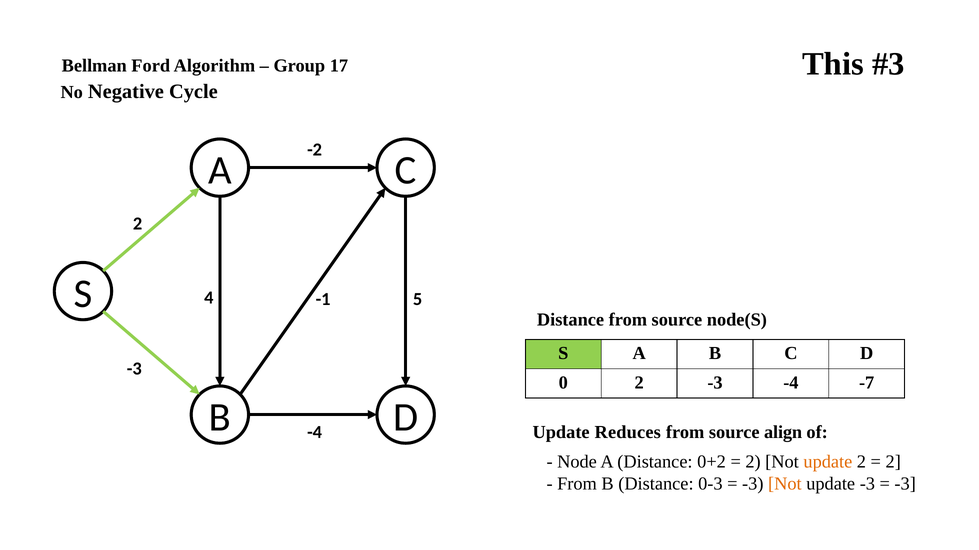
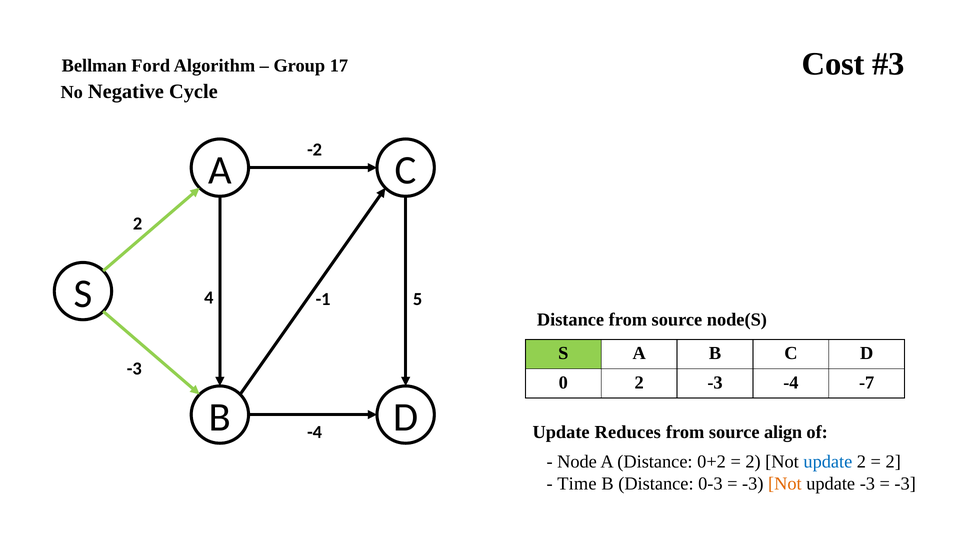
This: This -> Cost (833, 64)
update colour: orange -> blue (828, 462)
From: From -> Time (577, 484)
